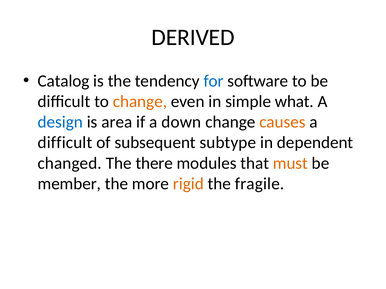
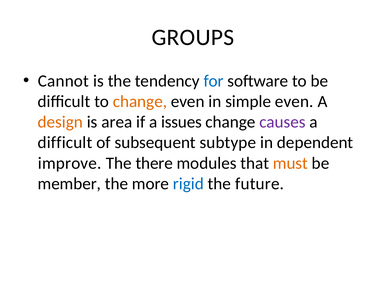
DERIVED: DERIVED -> GROUPS (193, 37)
Catalog: Catalog -> Cannot (63, 81)
simple what: what -> even (294, 102)
design colour: blue -> orange (60, 122)
down: down -> issues (182, 122)
causes colour: orange -> purple (282, 122)
changed: changed -> improve (70, 163)
rigid colour: orange -> blue (188, 184)
fragile: fragile -> future (260, 184)
